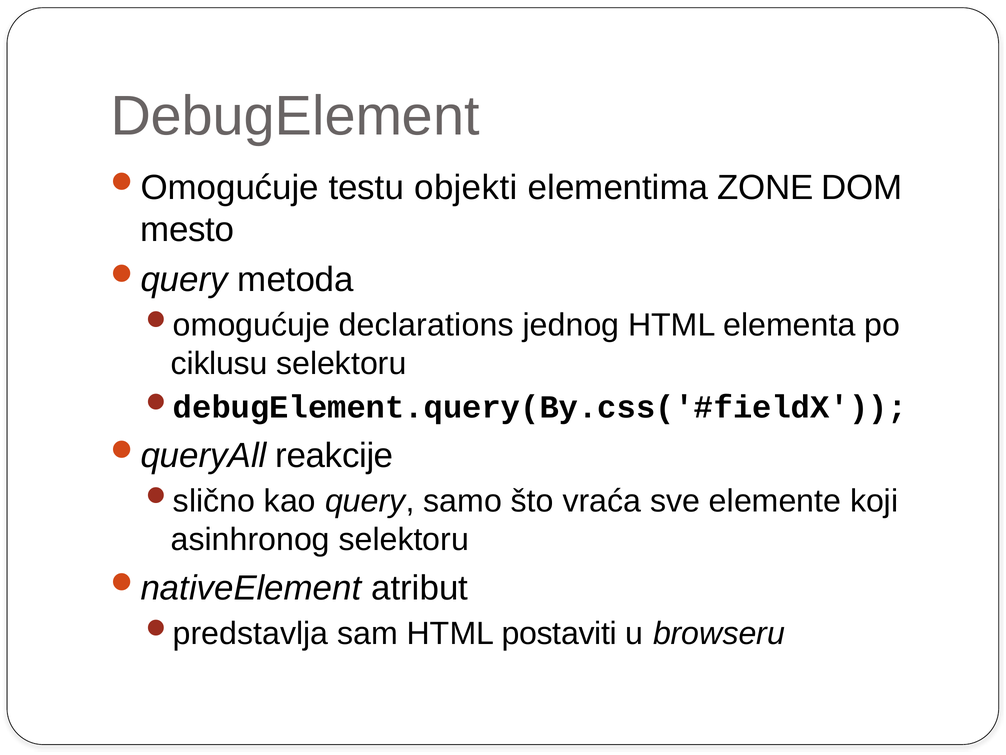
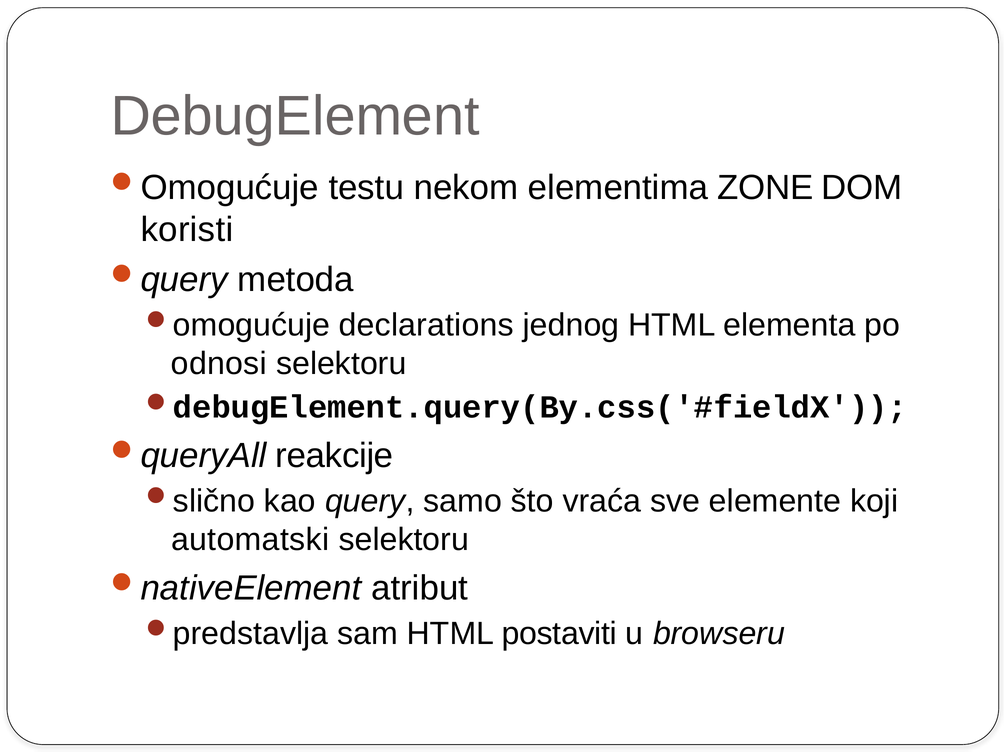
objekti: objekti -> nekom (466, 188)
mesto: mesto -> koristi (187, 230)
ciklusu: ciklusu -> odnosi (219, 363)
asinhronog: asinhronog -> automatski (250, 539)
